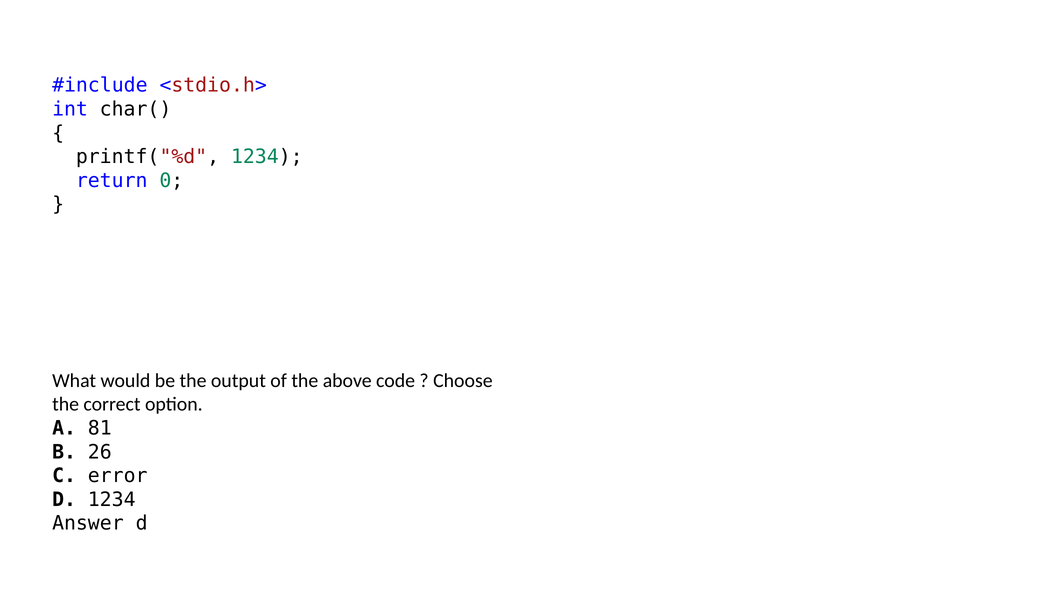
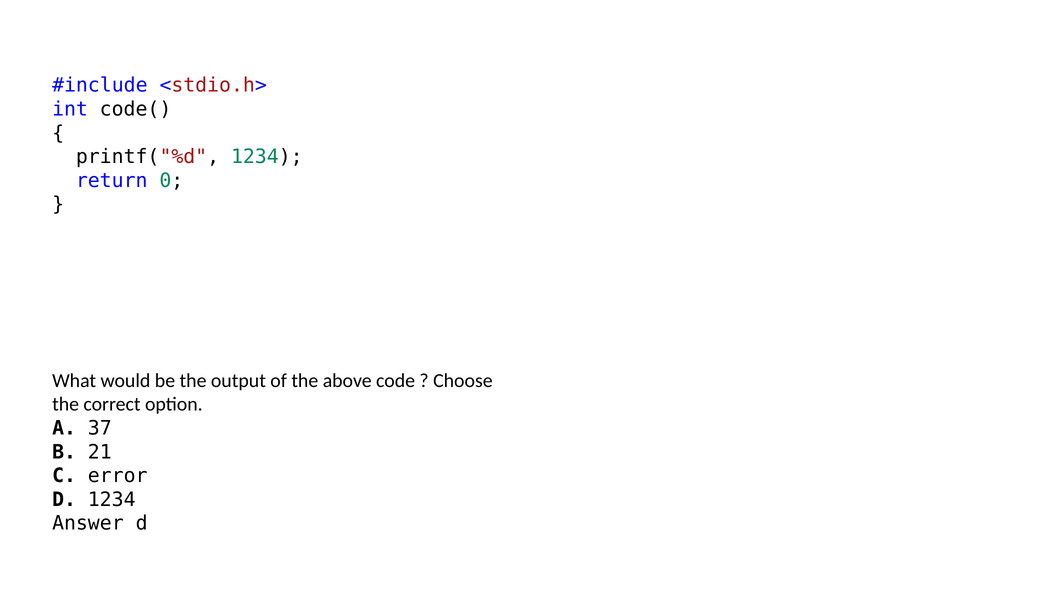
char(: char( -> code( (136, 109)
81: 81 -> 37 (100, 428)
26: 26 -> 21 (100, 452)
